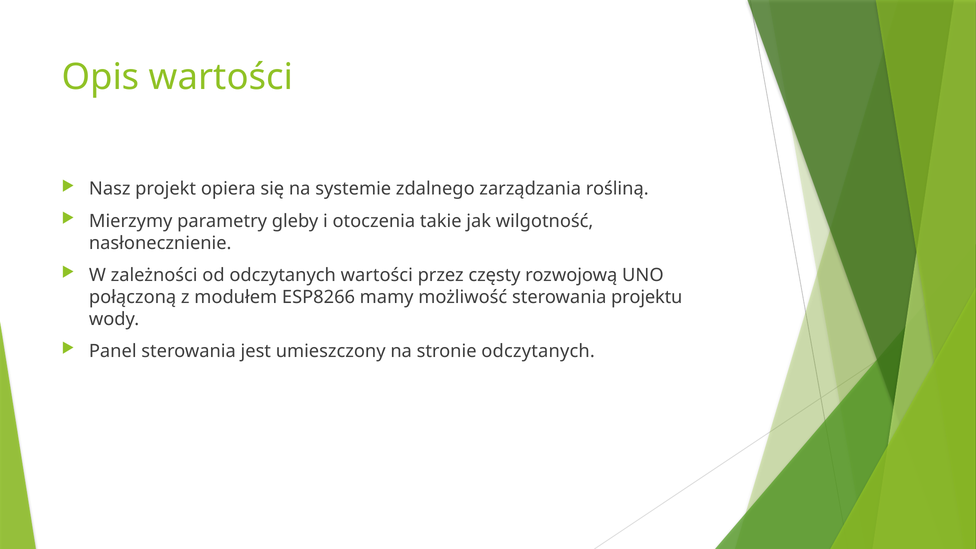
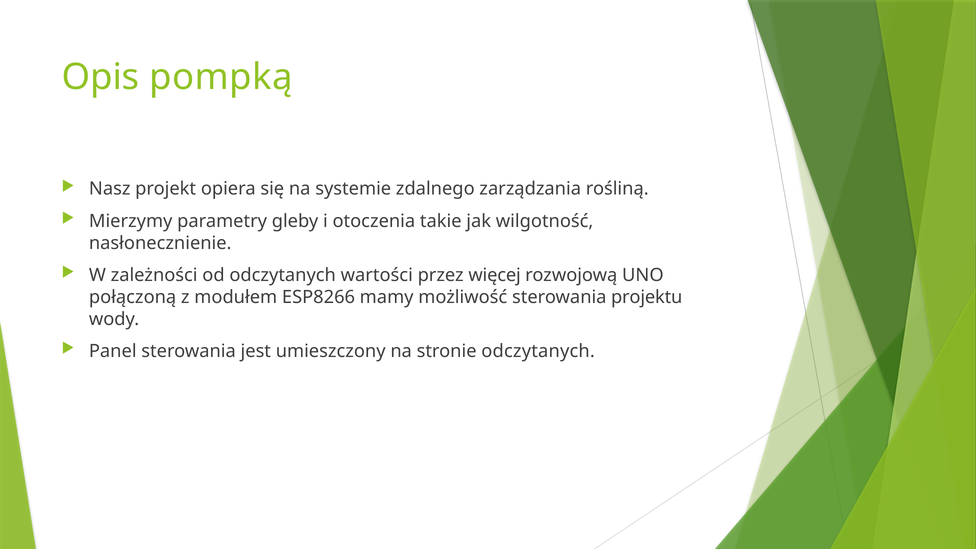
Opis wartości: wartości -> pompką (221, 77)
częsty: częsty -> więcej (495, 275)
